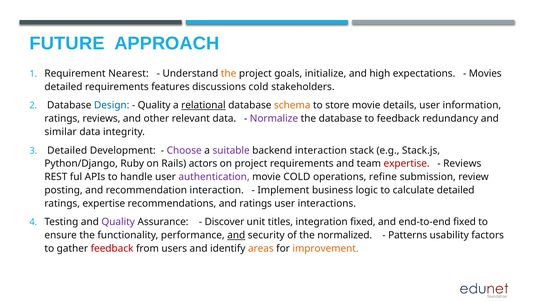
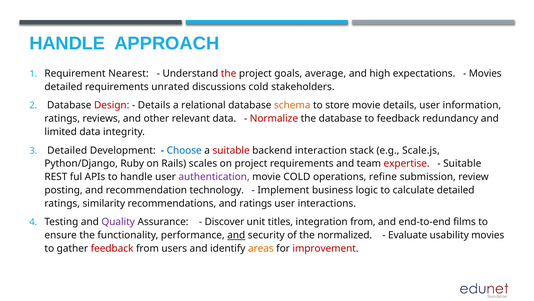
FUTURE: FUTURE -> HANDLE (67, 43)
the colour: orange -> red (229, 73)
initialize: initialize -> average (326, 73)
features: features -> unrated (170, 87)
Design colour: blue -> red (112, 105)
Quality: Quality -> Details (154, 105)
relational underline: present -> none (203, 105)
Normalize colour: purple -> red (274, 118)
similar: similar -> limited (61, 132)
Choose colour: purple -> blue (184, 150)
suitable colour: purple -> red (231, 150)
Stack.js: Stack.js -> Scale.js (421, 150)
actors: actors -> scales (203, 163)
Reviews: Reviews -> Suitable (462, 163)
recommendation interaction: interaction -> technology (217, 190)
ratings expertise: expertise -> similarity (104, 203)
integration fixed: fixed -> from (363, 222)
end-to-end fixed: fixed -> films (465, 222)
Patterns: Patterns -> Evaluate (408, 235)
usability factors: factors -> movies (488, 235)
improvement colour: orange -> red (326, 248)
